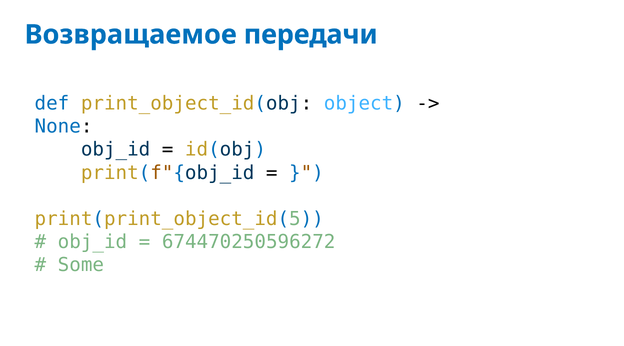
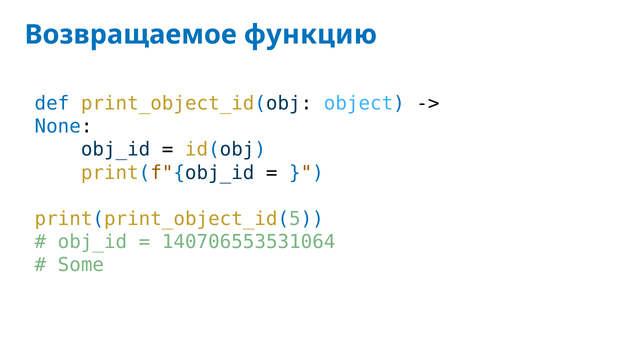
передачи: передачи -> функцию (310, 35)
674470250596272: 674470250596272 -> 140706553531064 (249, 242)
